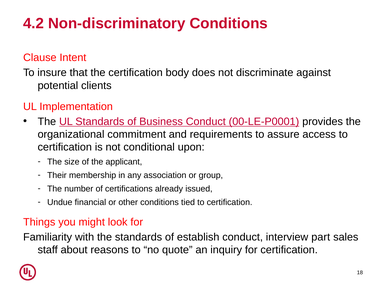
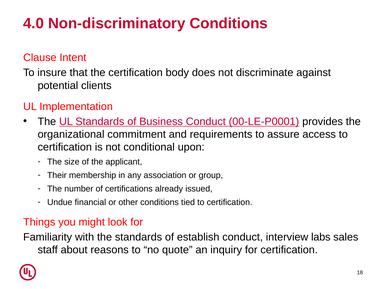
4.2: 4.2 -> 4.0 (34, 24)
part: part -> labs (321, 237)
